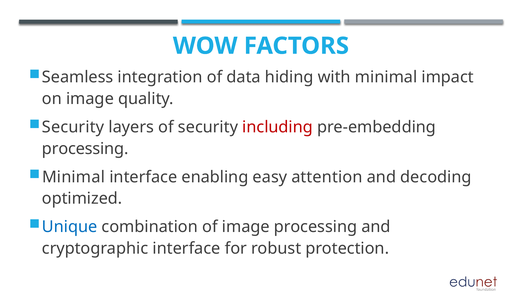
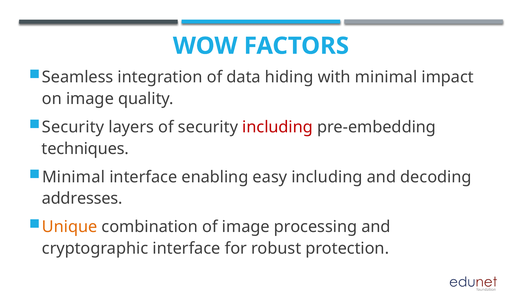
processing: processing -> techniques (85, 149)
easy attention: attention -> including (327, 177)
optimized: optimized -> addresses (82, 198)
Unique colour: blue -> orange (70, 227)
